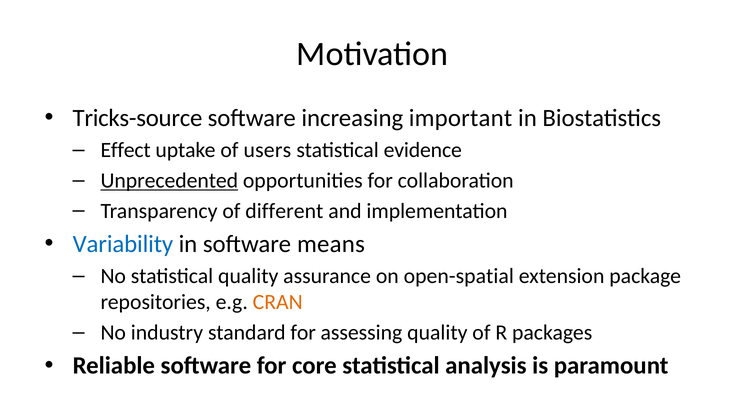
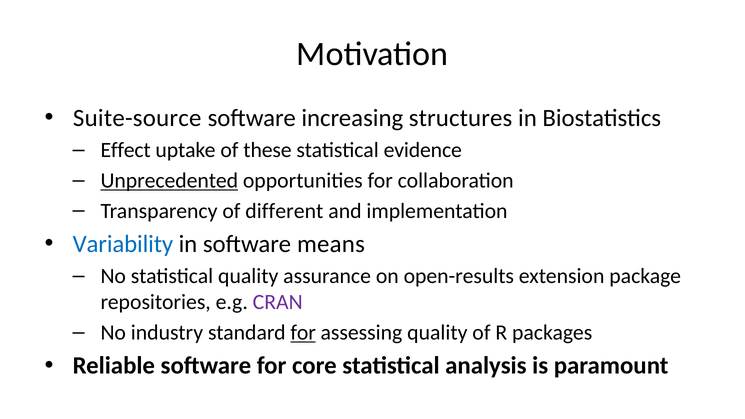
Tricks-source: Tricks-source -> Suite-source (137, 118)
important: important -> structures (461, 118)
users: users -> these (268, 150)
open-spatial: open-spatial -> open-results (459, 276)
CRAN colour: orange -> purple (278, 302)
for underline: none -> present (303, 333)
